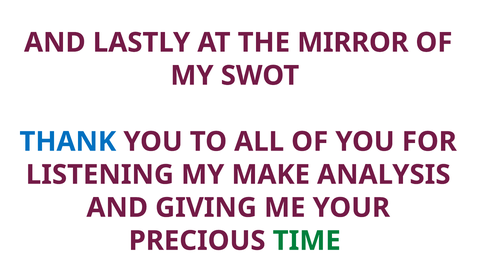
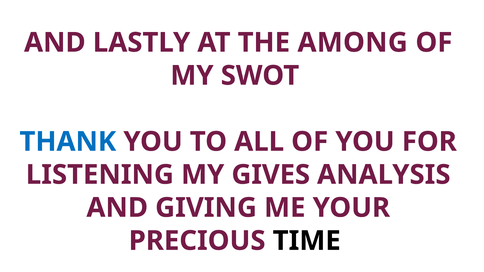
MIRROR: MIRROR -> AMONG (353, 43)
MAKE: MAKE -> GIVES (271, 175)
TIME colour: green -> black (307, 241)
